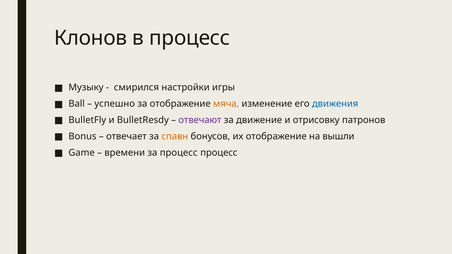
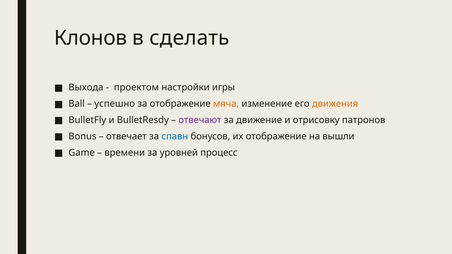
в процесс: процесс -> сделать (190, 38)
Музыку: Музыку -> Выхода (86, 88)
смирился: смирился -> проектом (136, 88)
движения colour: blue -> orange (335, 104)
спавн colour: orange -> blue (175, 136)
за процесс: процесс -> уровней (179, 153)
